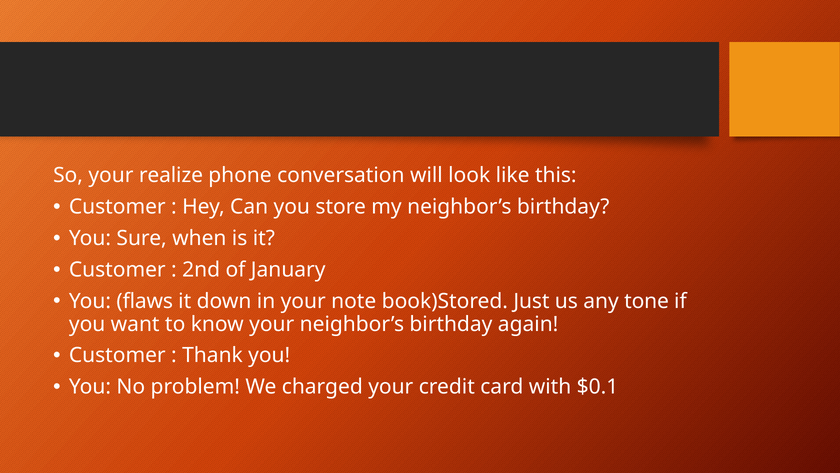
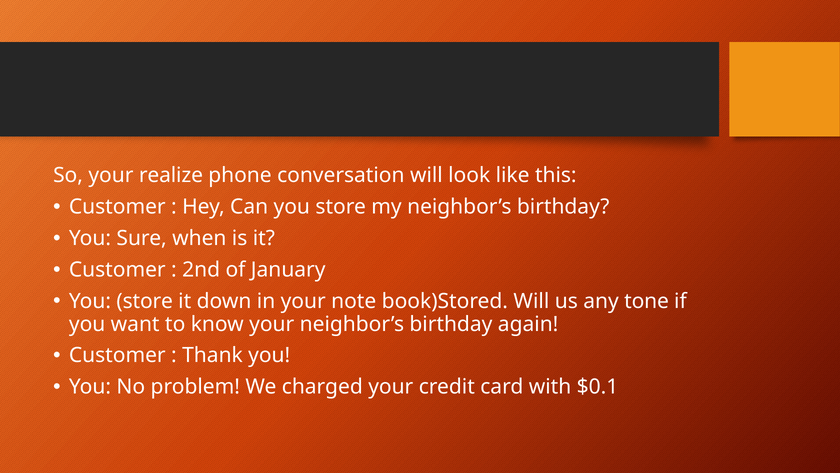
flaws: flaws -> store (145, 301)
book)Stored Just: Just -> Will (531, 301)
